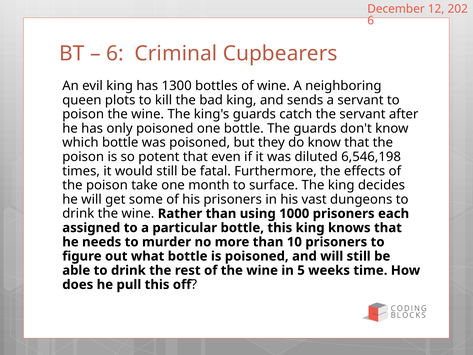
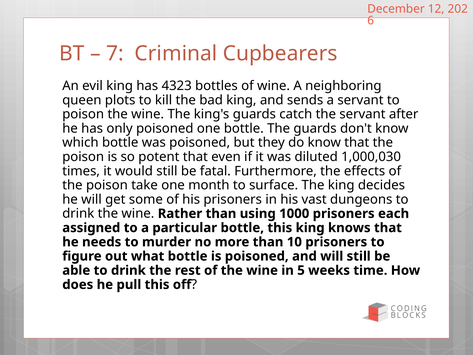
6: 6 -> 7 (115, 53)
1300: 1300 -> 4323 (177, 86)
6,546,198: 6,546,198 -> 1,000,030 (371, 157)
